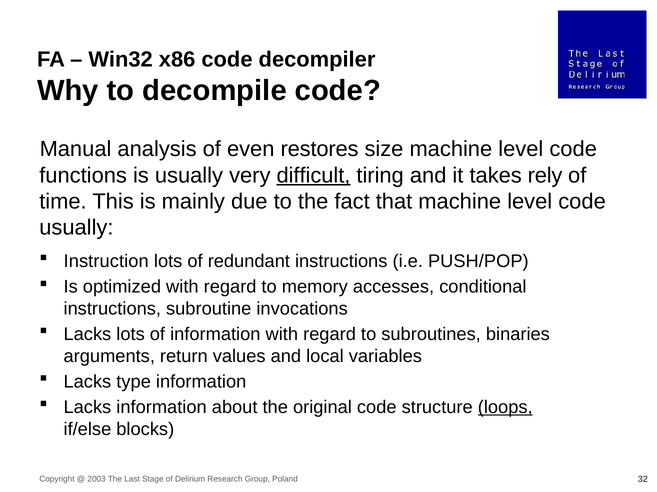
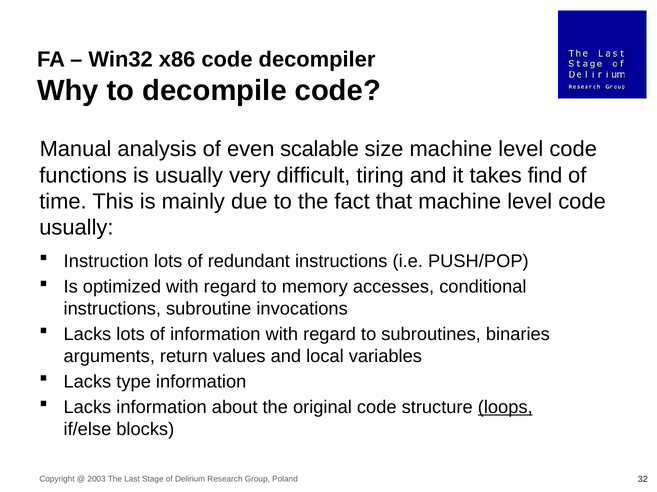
restores: restores -> scalable (320, 149)
difficult underline: present -> none (313, 176)
rely: rely -> find (545, 176)
